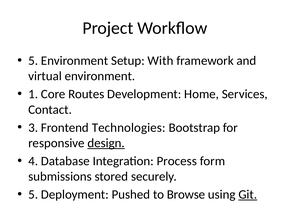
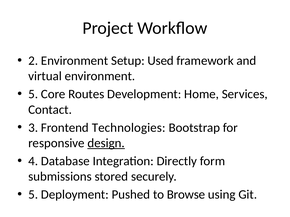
5: 5 -> 2 (33, 61)
With: With -> Used (161, 61)
1: 1 -> 5 (33, 94)
Process: Process -> Directly (177, 161)
Git underline: present -> none (248, 195)
